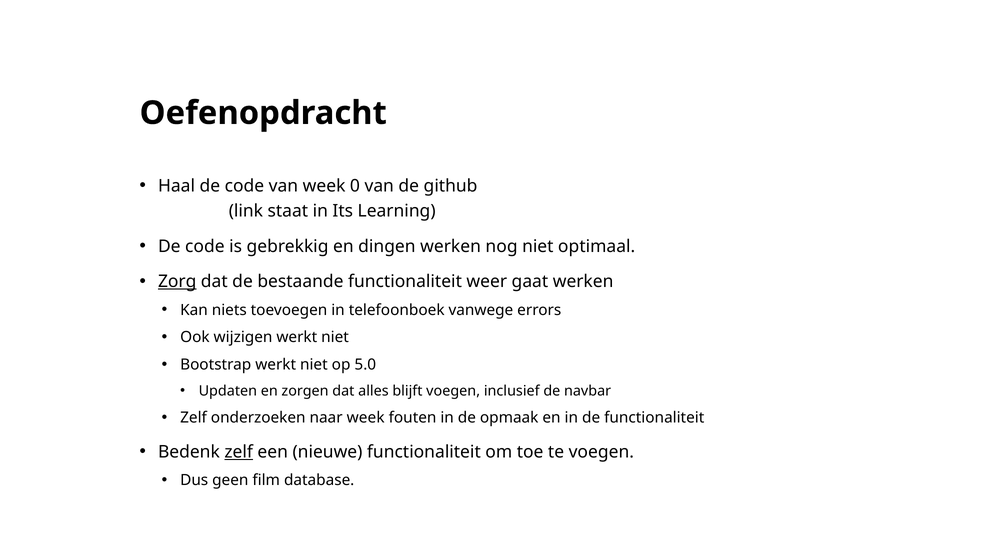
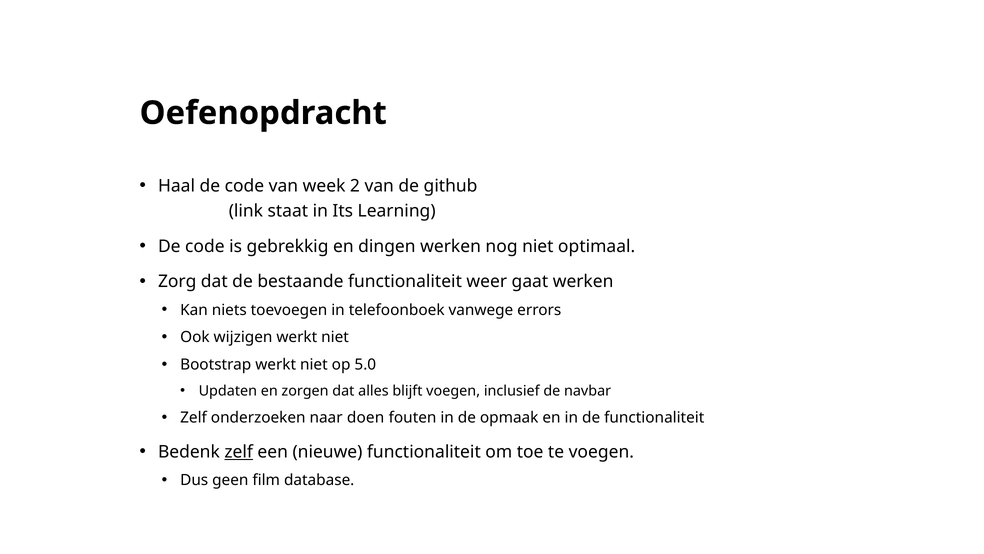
0: 0 -> 2 (355, 186)
Zorg underline: present -> none (177, 281)
naar week: week -> doen (366, 417)
